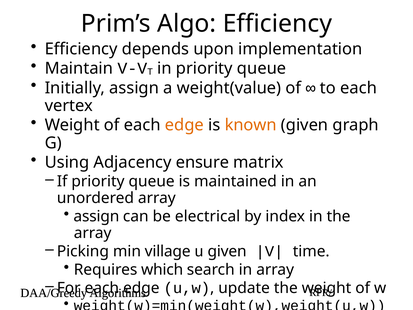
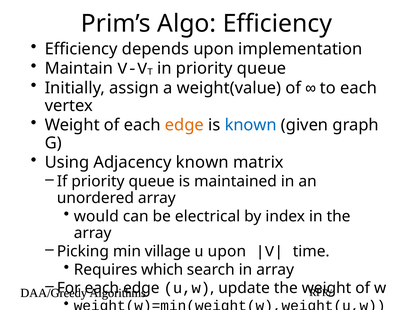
known colour: orange -> blue (251, 125)
Adjacency ensure: ensure -> known (202, 162)
assign: assign -> would (96, 216)
u given: given -> upon (227, 251)
